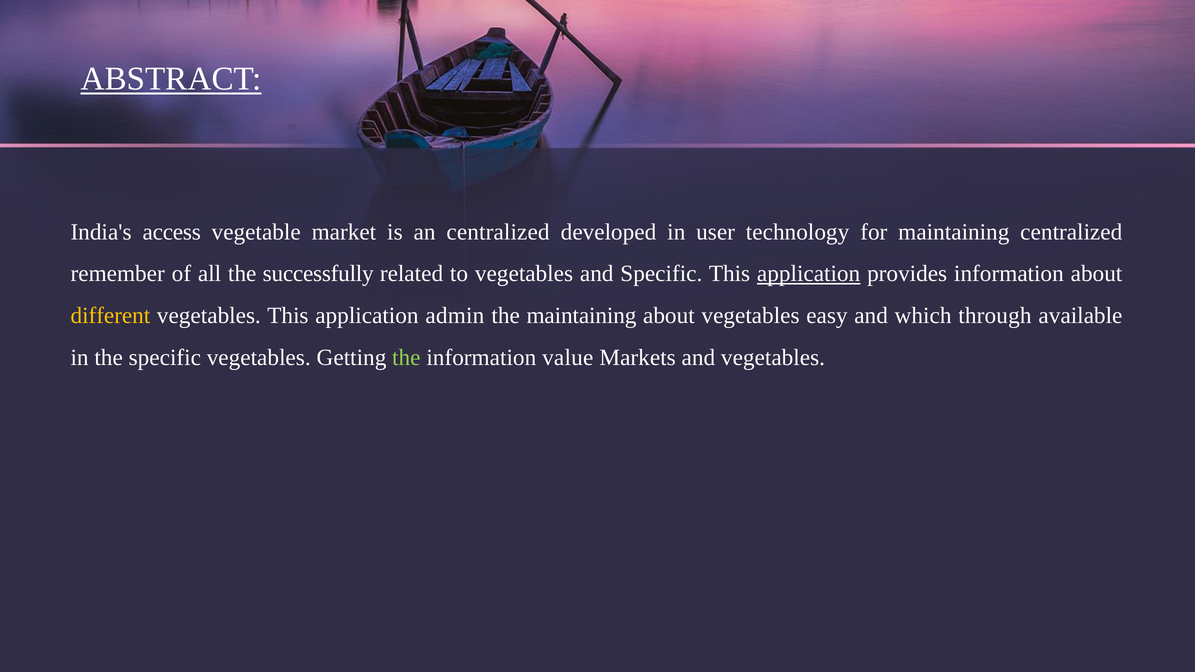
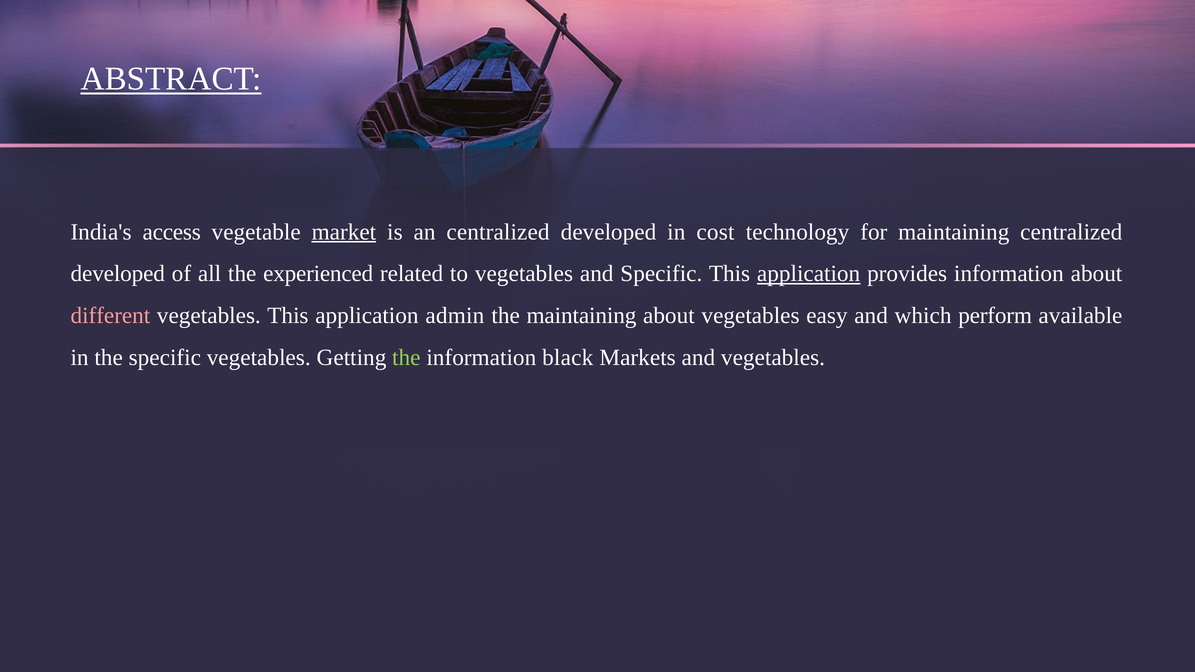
market underline: none -> present (344, 232)
user: user -> cost (715, 232)
remember: remember -> developed (118, 274)
successfully: successfully -> experienced (318, 274)
different colour: yellow -> pink (110, 316)
through: through -> perform (995, 316)
value: value -> black (568, 358)
